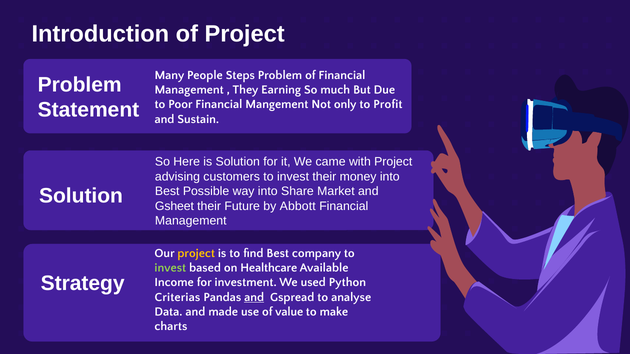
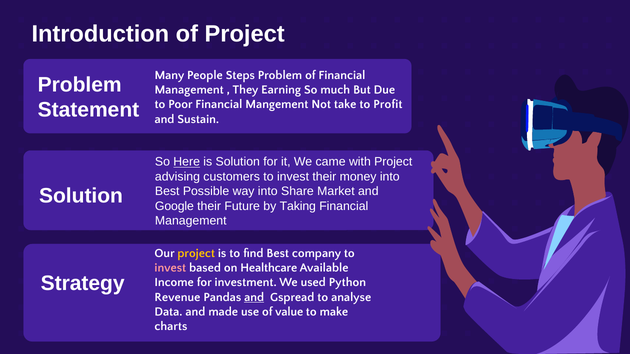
only: only -> take (345, 105)
Here underline: none -> present (187, 162)
Gsheet: Gsheet -> Google (174, 206)
Abbott: Abbott -> Taking (298, 206)
invest colour: light green -> pink (170, 268)
Criterias: Criterias -> Revenue (177, 297)
